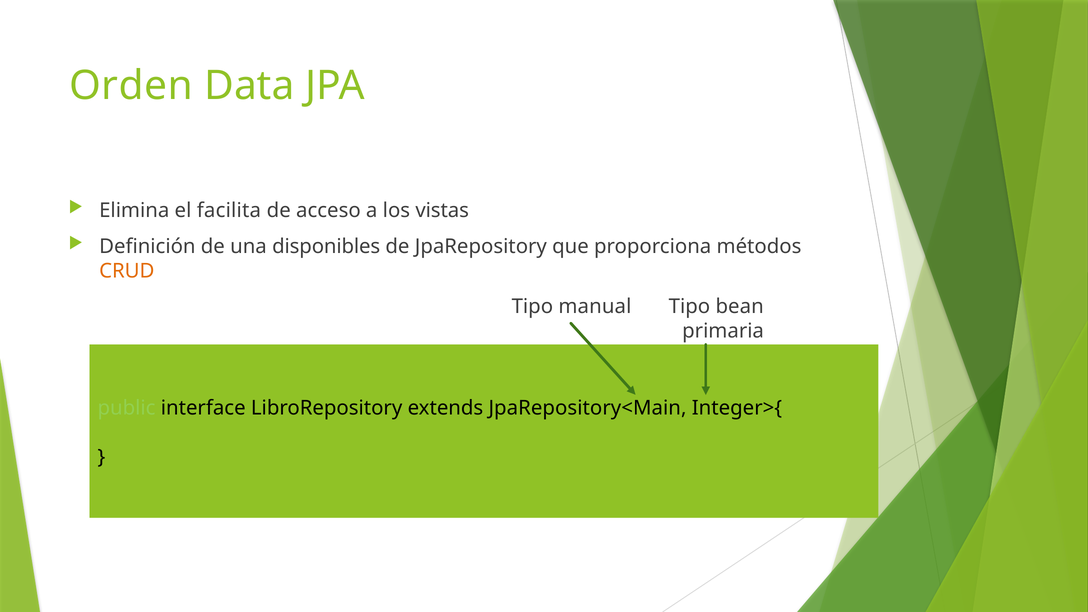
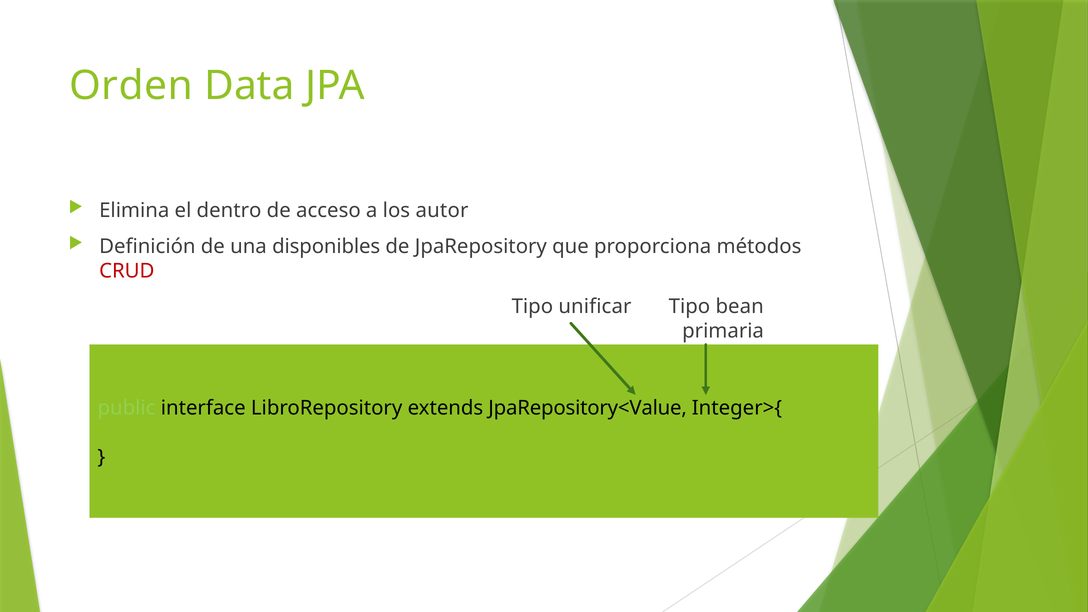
facilita: facilita -> dentro (229, 211)
vistas: vistas -> autor (442, 211)
CRUD colour: orange -> red (127, 271)
manual: manual -> unificar (595, 307)
JpaRepository<Main: JpaRepository<Main -> JpaRepository<Value (588, 408)
